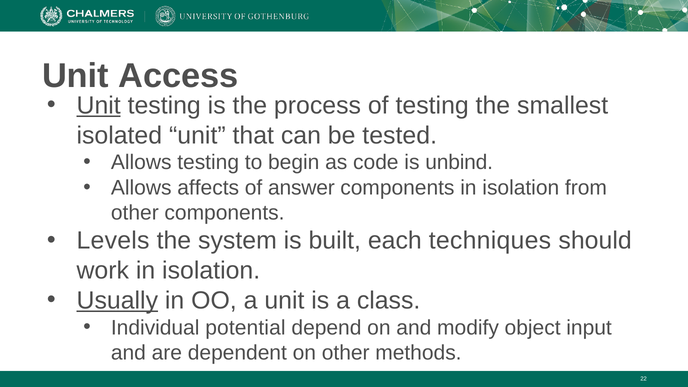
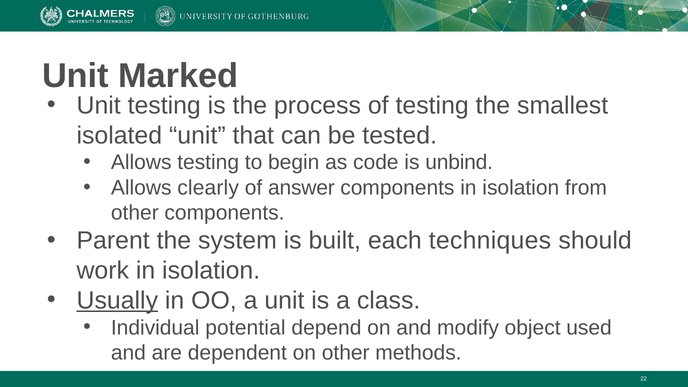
Access: Access -> Marked (178, 76)
Unit underline: present -> none (99, 106)
affects: affects -> clearly (208, 188)
Levels: Levels -> Parent (113, 241)
input: input -> used (589, 328)
